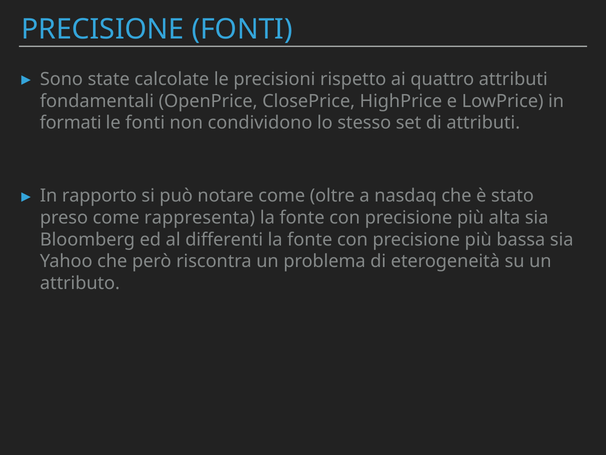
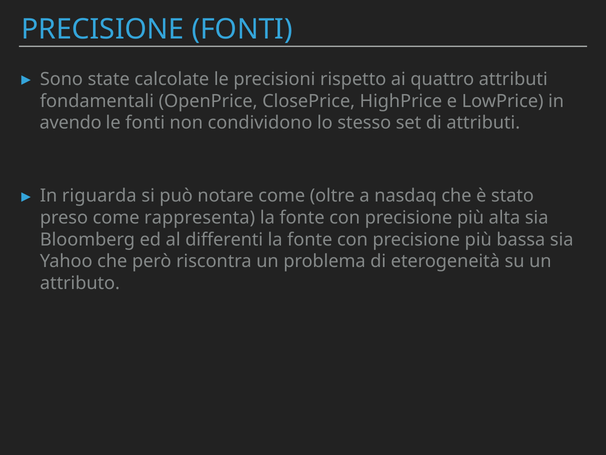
formati: formati -> avendo (71, 123)
rapporto: rapporto -> riguarda (99, 196)
